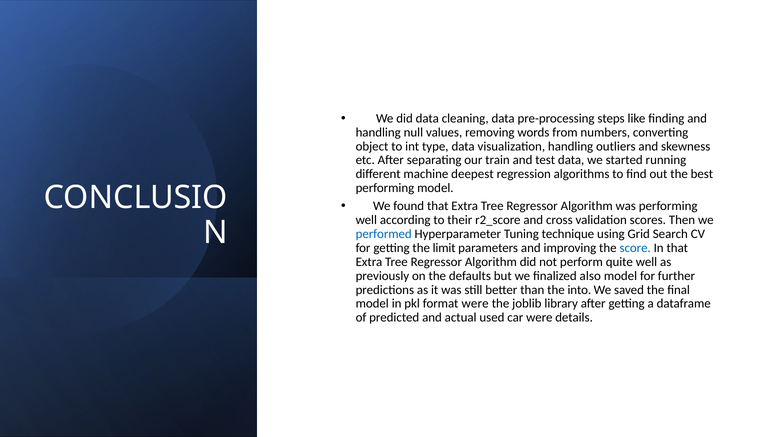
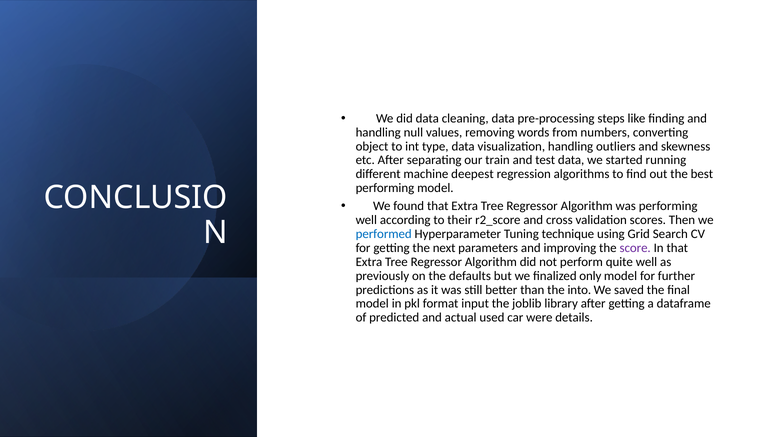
limit: limit -> next (444, 248)
score colour: blue -> purple (635, 248)
also: also -> only (590, 275)
format were: were -> input (475, 303)
